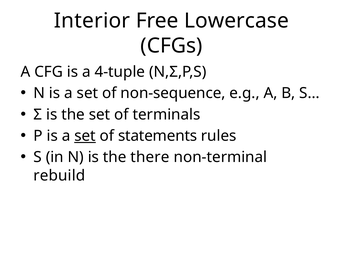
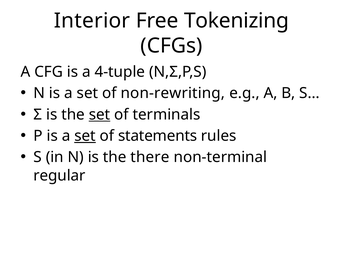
Lowercase: Lowercase -> Tokenizing (237, 21)
non-sequence: non-sequence -> non-rewriting (173, 93)
set underline: none -> present (99, 115)
rebuild: rebuild -> regular (59, 176)
